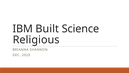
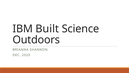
Religious: Religious -> Outdoors (36, 40)
